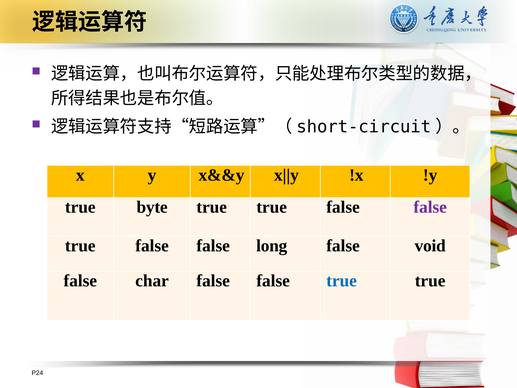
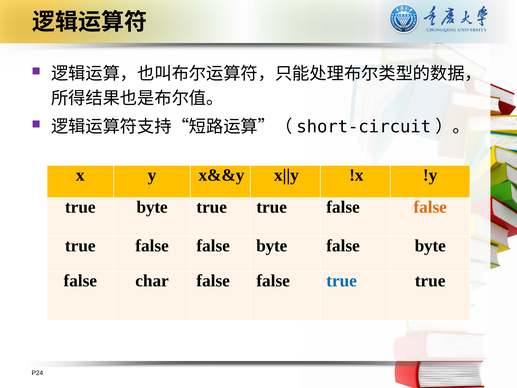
false colour: purple -> orange (430, 207)
false false long: long -> byte (272, 246)
void: void -> byte (430, 246)
